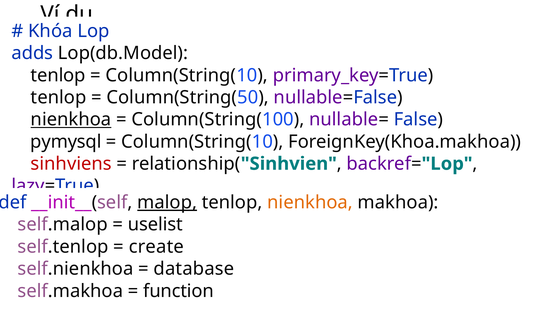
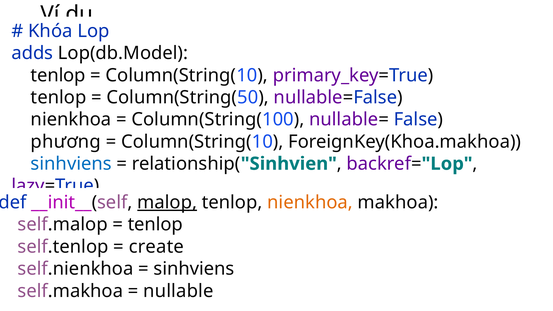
nienkhoa underline: present -> none (71, 120)
pymysql: pymysql -> phương (66, 142)
sinhviens colour: red -> blue (71, 164)
uselist: uselist -> tenlop (155, 225)
database: database -> sinhviens (194, 269)
function: function -> nullable (178, 291)
